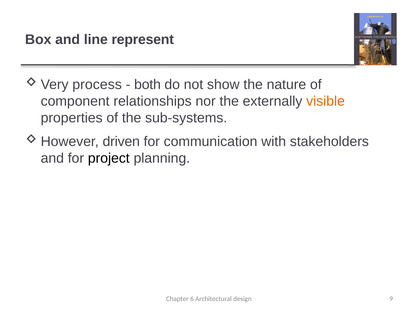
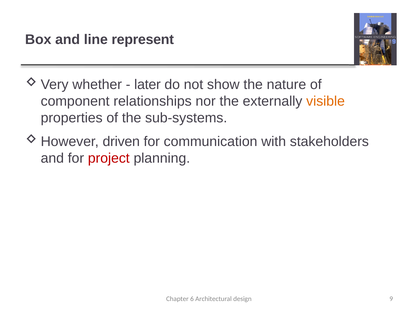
process: process -> whether (97, 85)
both: both -> later (147, 85)
project colour: black -> red (109, 158)
